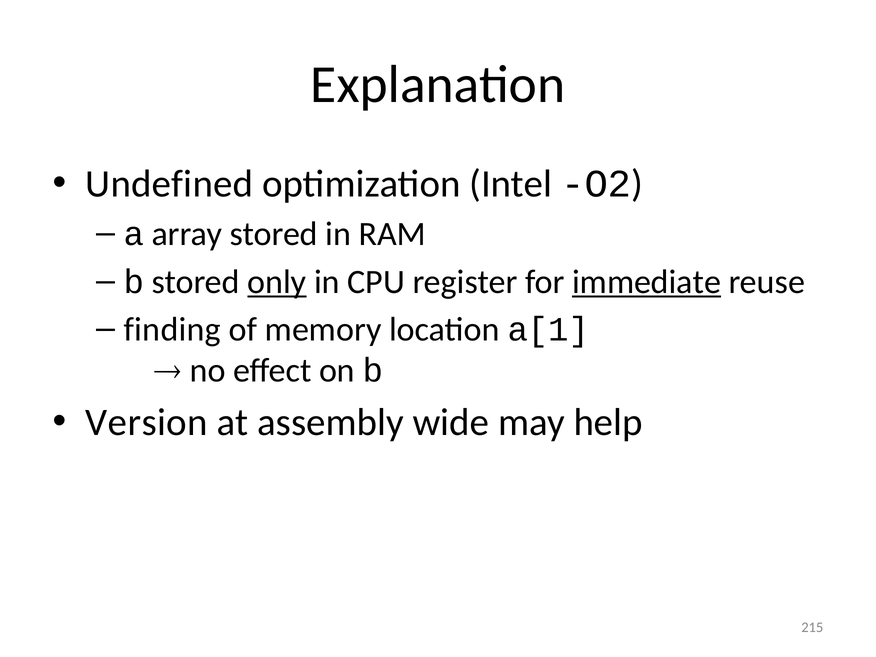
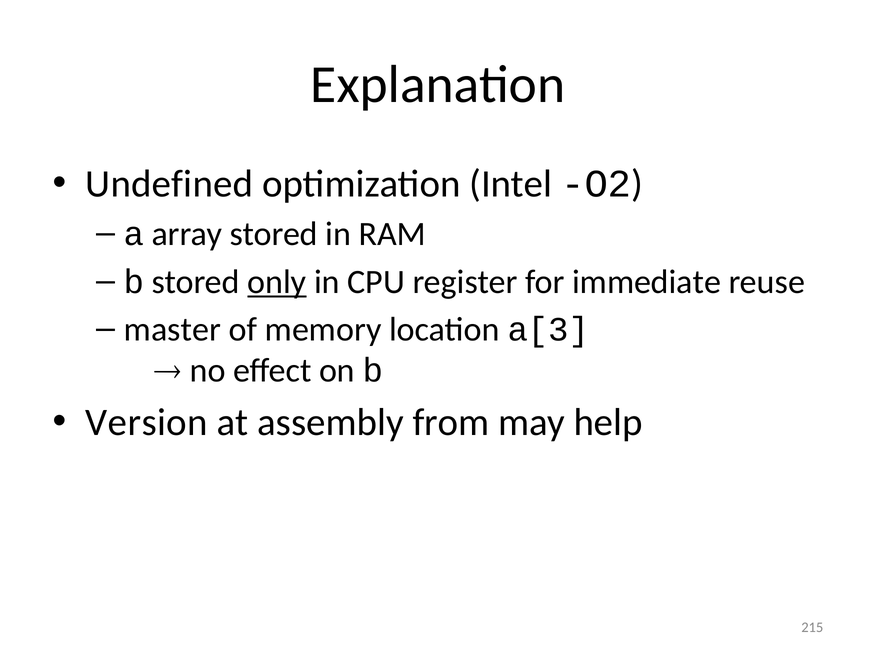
immediate underline: present -> none (647, 282)
finding: finding -> master (172, 330)
a[1: a[1 -> a[3 (548, 330)
wide: wide -> from (451, 422)
